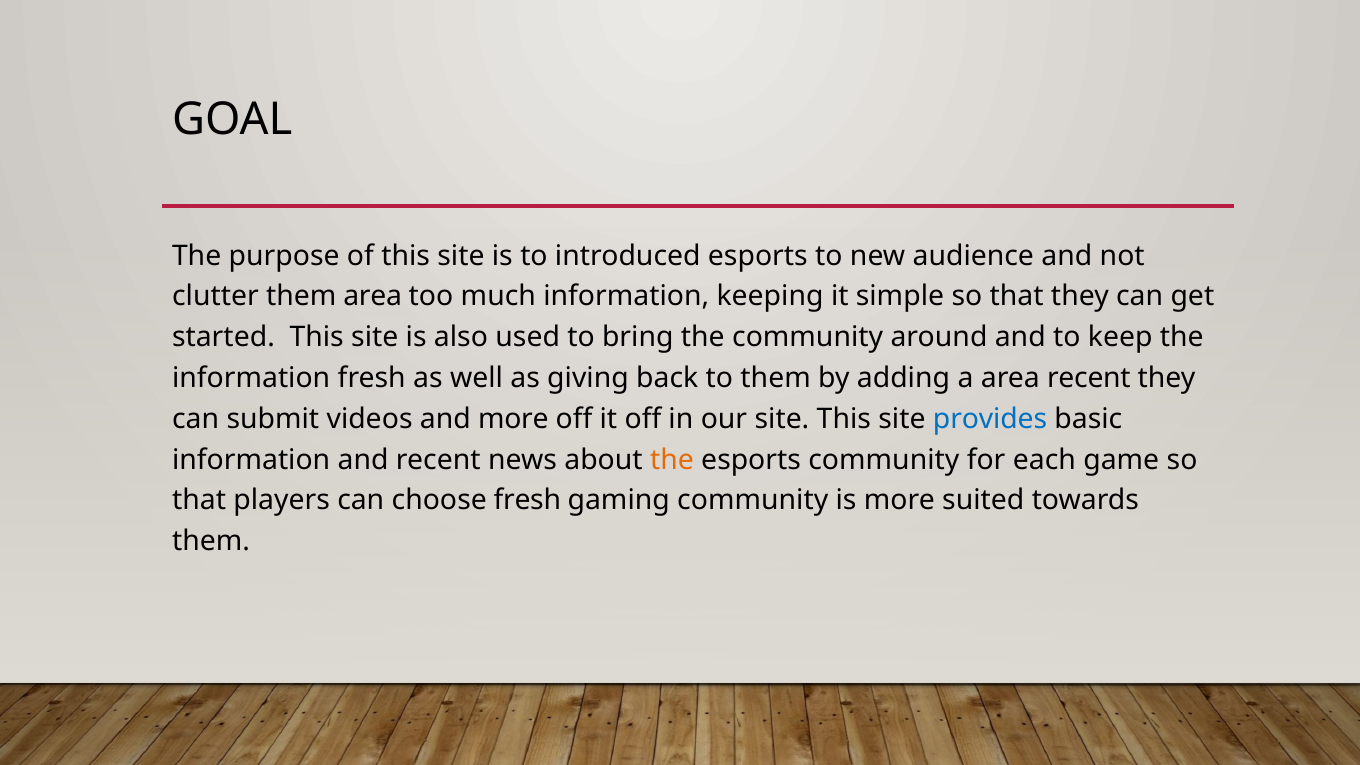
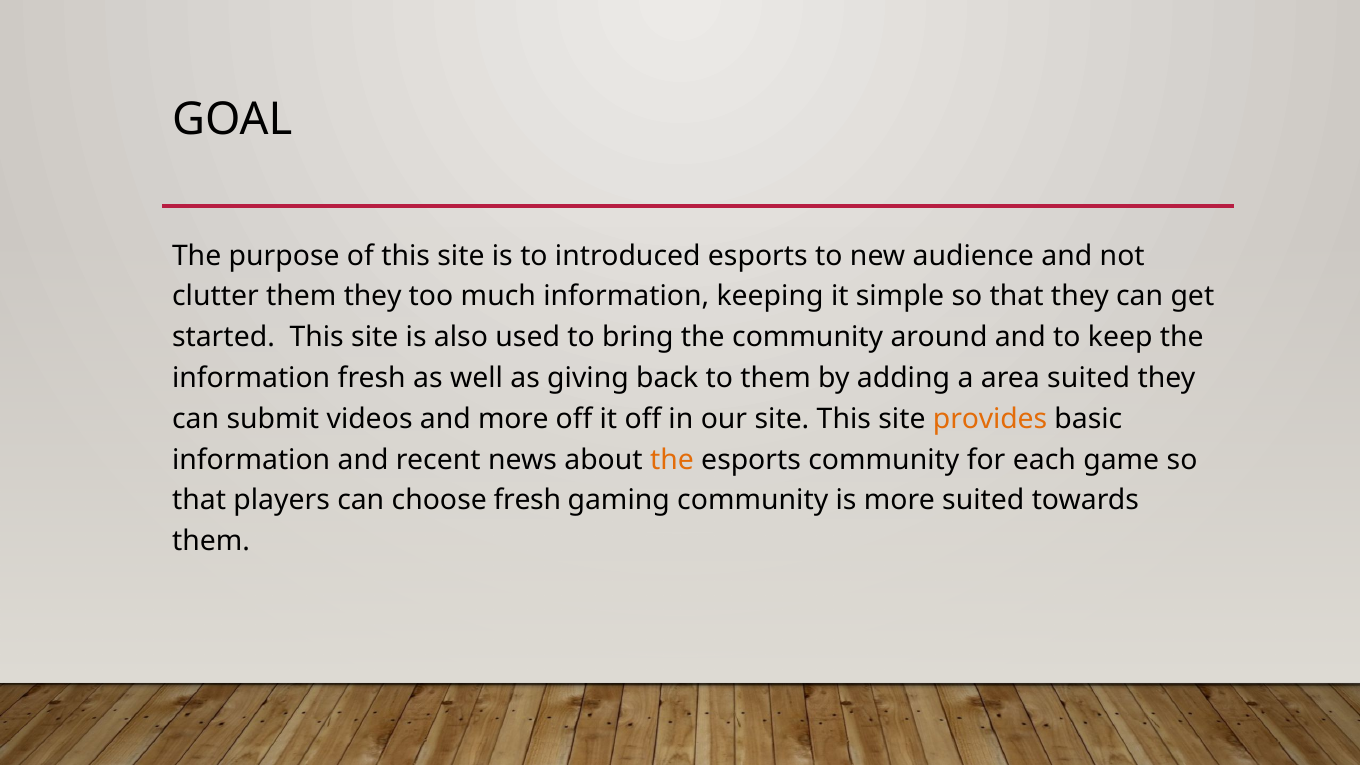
them area: area -> they (373, 297)
area recent: recent -> suited (1089, 378)
provides colour: blue -> orange (990, 419)
